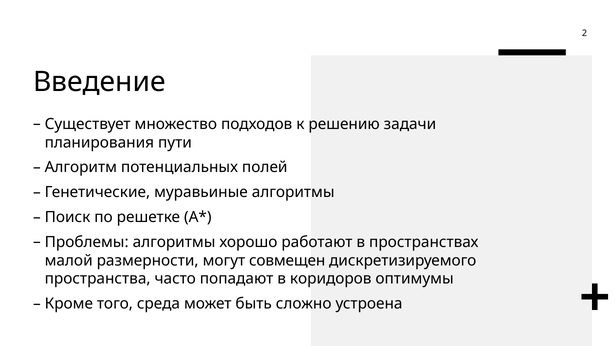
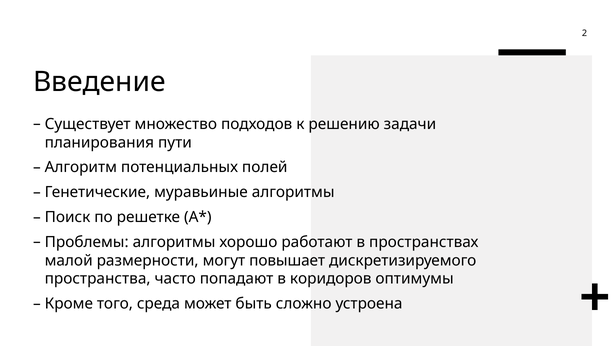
совмещен: совмещен -> повышает (287, 260)
